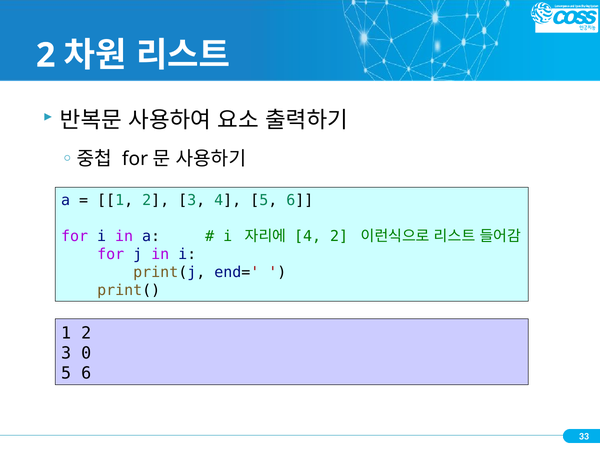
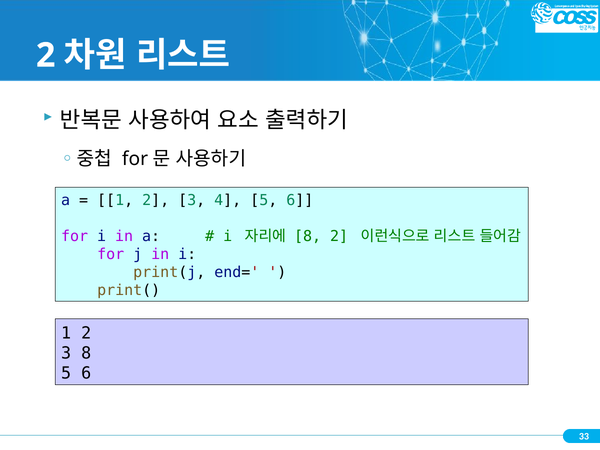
4: 4 -> 8 (308, 236)
3 0: 0 -> 8 (86, 353)
